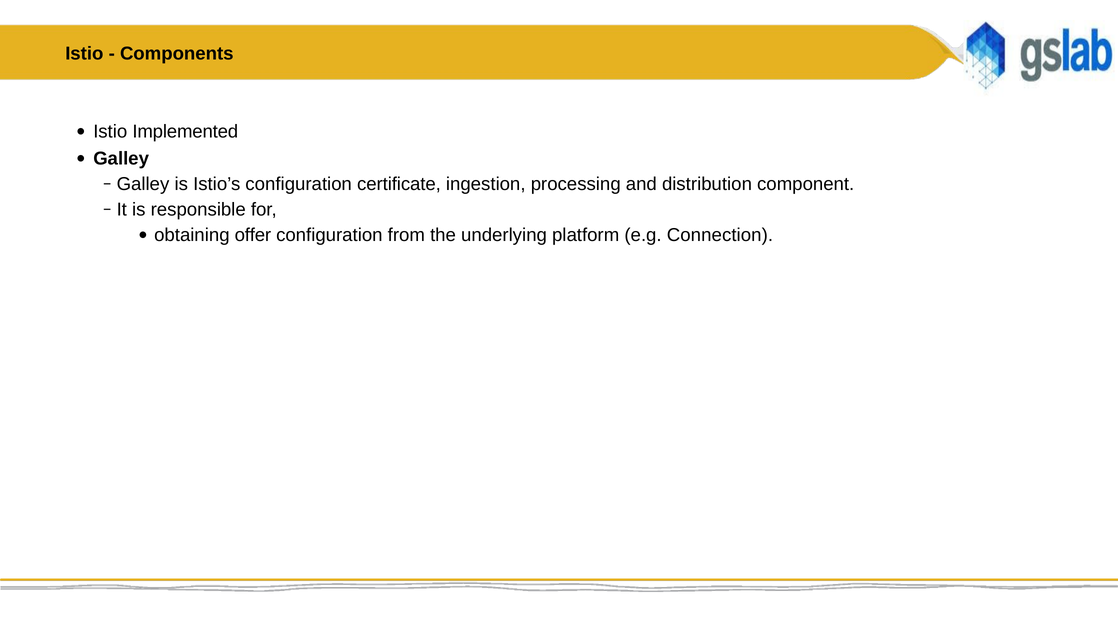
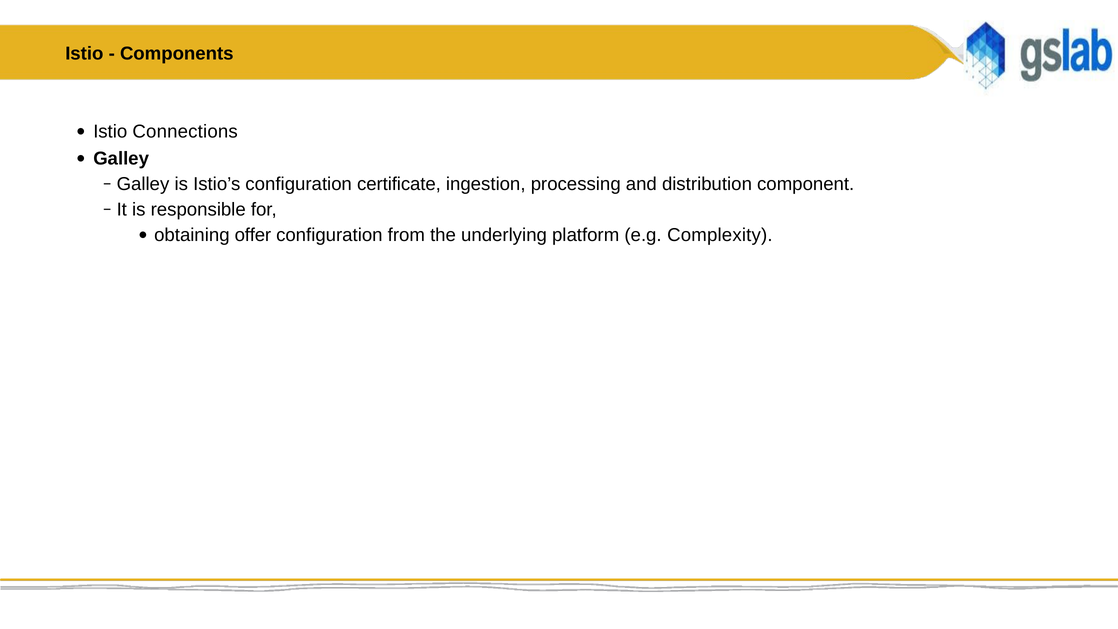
Implemented: Implemented -> Connections (185, 132)
Connection: Connection -> Complexity (720, 235)
